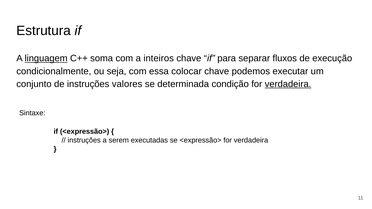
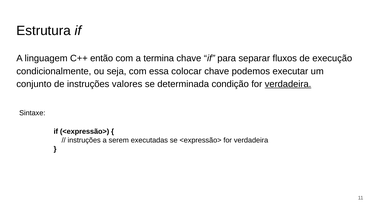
linguagem underline: present -> none (46, 59)
soma: soma -> então (102, 59)
inteiros: inteiros -> termina (159, 59)
